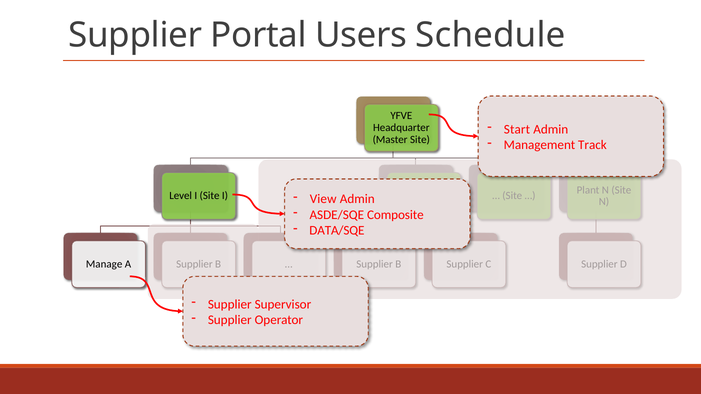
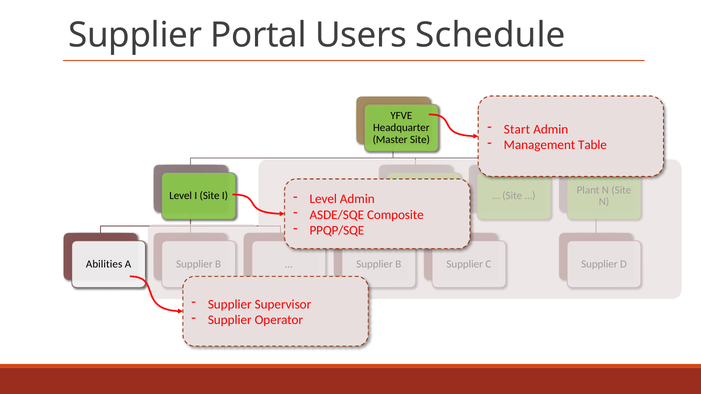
Track: Track -> Table (592, 145)
View: View -> Level (323, 199)
DATA/SQE: DATA/SQE -> PPQP/SQE (337, 231)
Manage: Manage -> Abilities (104, 264)
